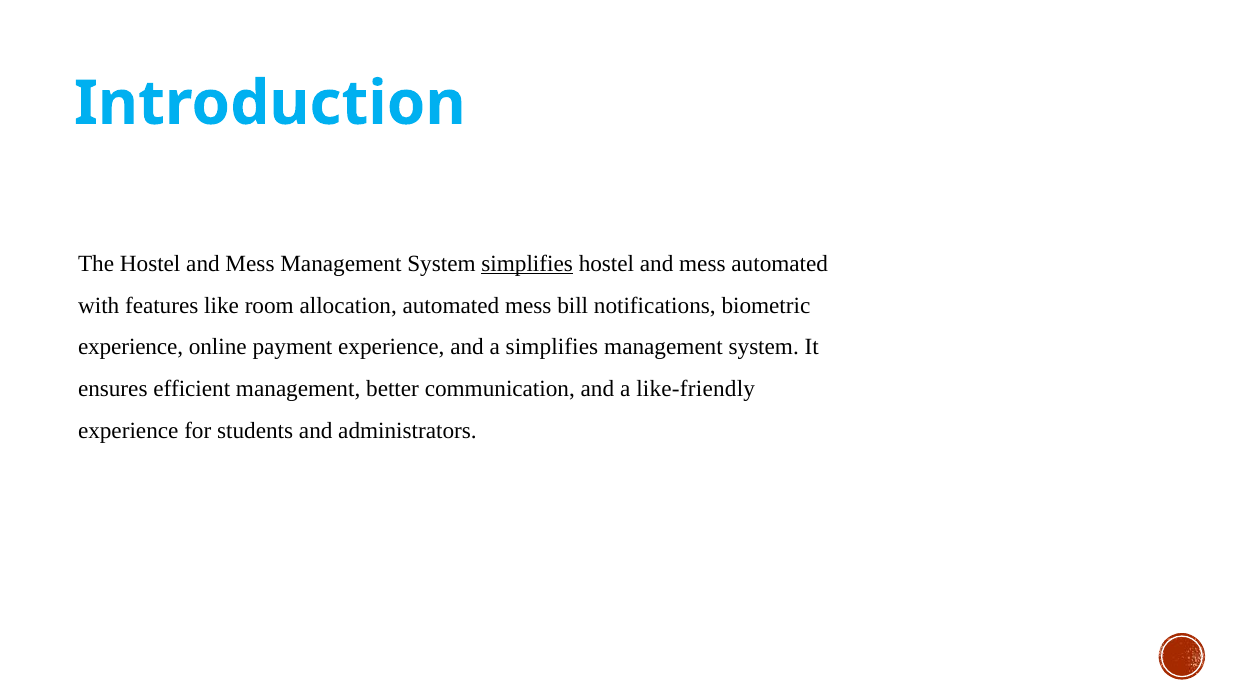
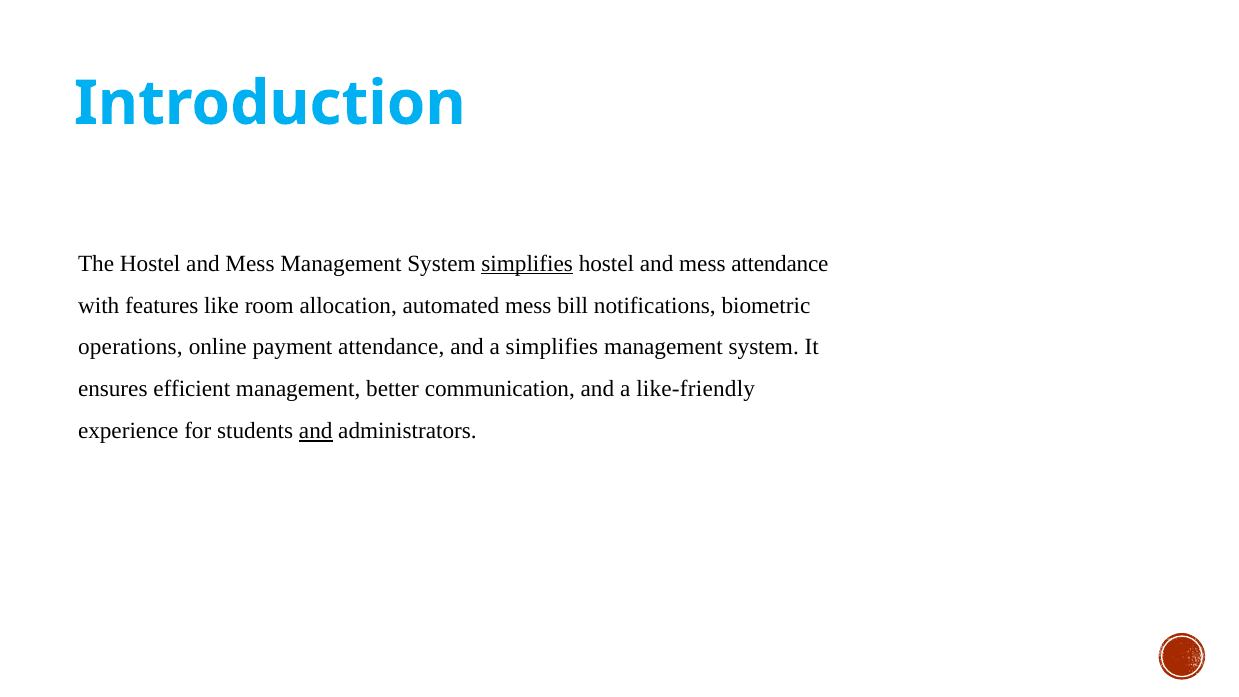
mess automated: automated -> attendance (780, 264)
experience: experience -> operations (130, 347)
payment experience: experience -> attendance (391, 347)
and underline: none -> present (316, 431)
